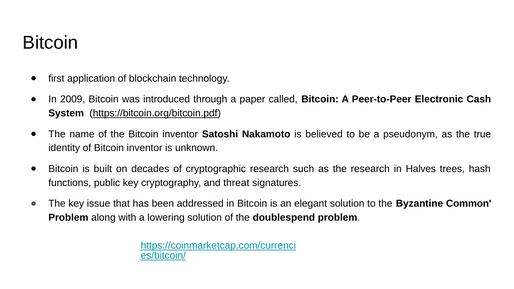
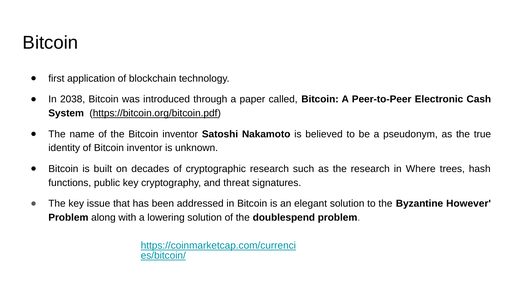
2009: 2009 -> 2038 (73, 99)
Halves: Halves -> Where (421, 169)
Common: Common -> However (469, 204)
